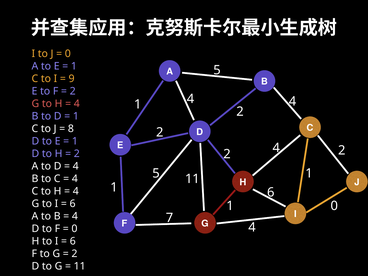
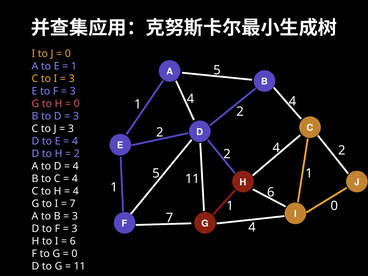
9: 9 -> 3 (72, 79)
2: 2 -> 3 (73, 91)
4: 4 -> 0 (77, 104)
1: 1 -> 3 (76, 116)
8: 8 -> 3 (71, 129)
1: 1 -> 4 (75, 141)
6: 6 -> 7 (73, 204)
4: 4 -> 3 (75, 216)
0: 0 -> 3 (74, 229)
2: 2 -> 0 (74, 254)
